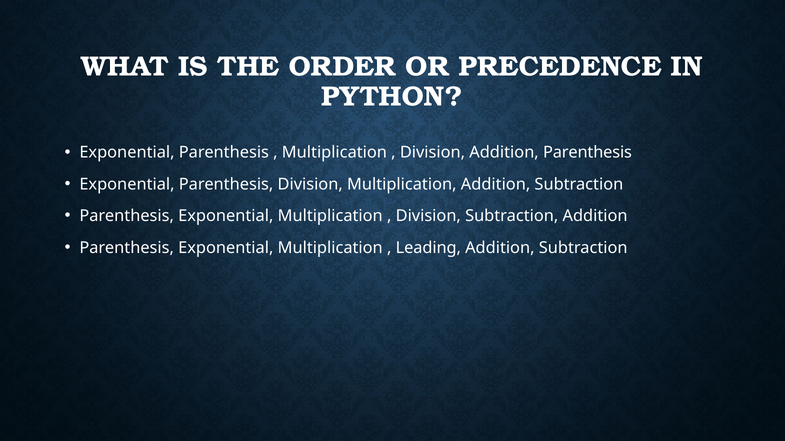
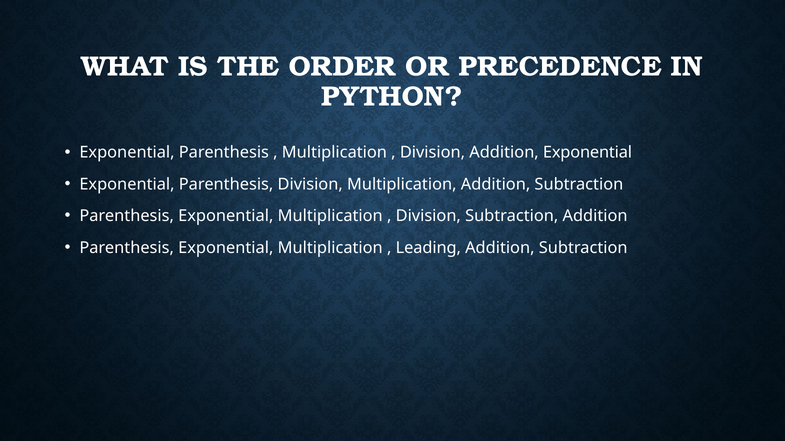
Addition Parenthesis: Parenthesis -> Exponential (587, 153)
